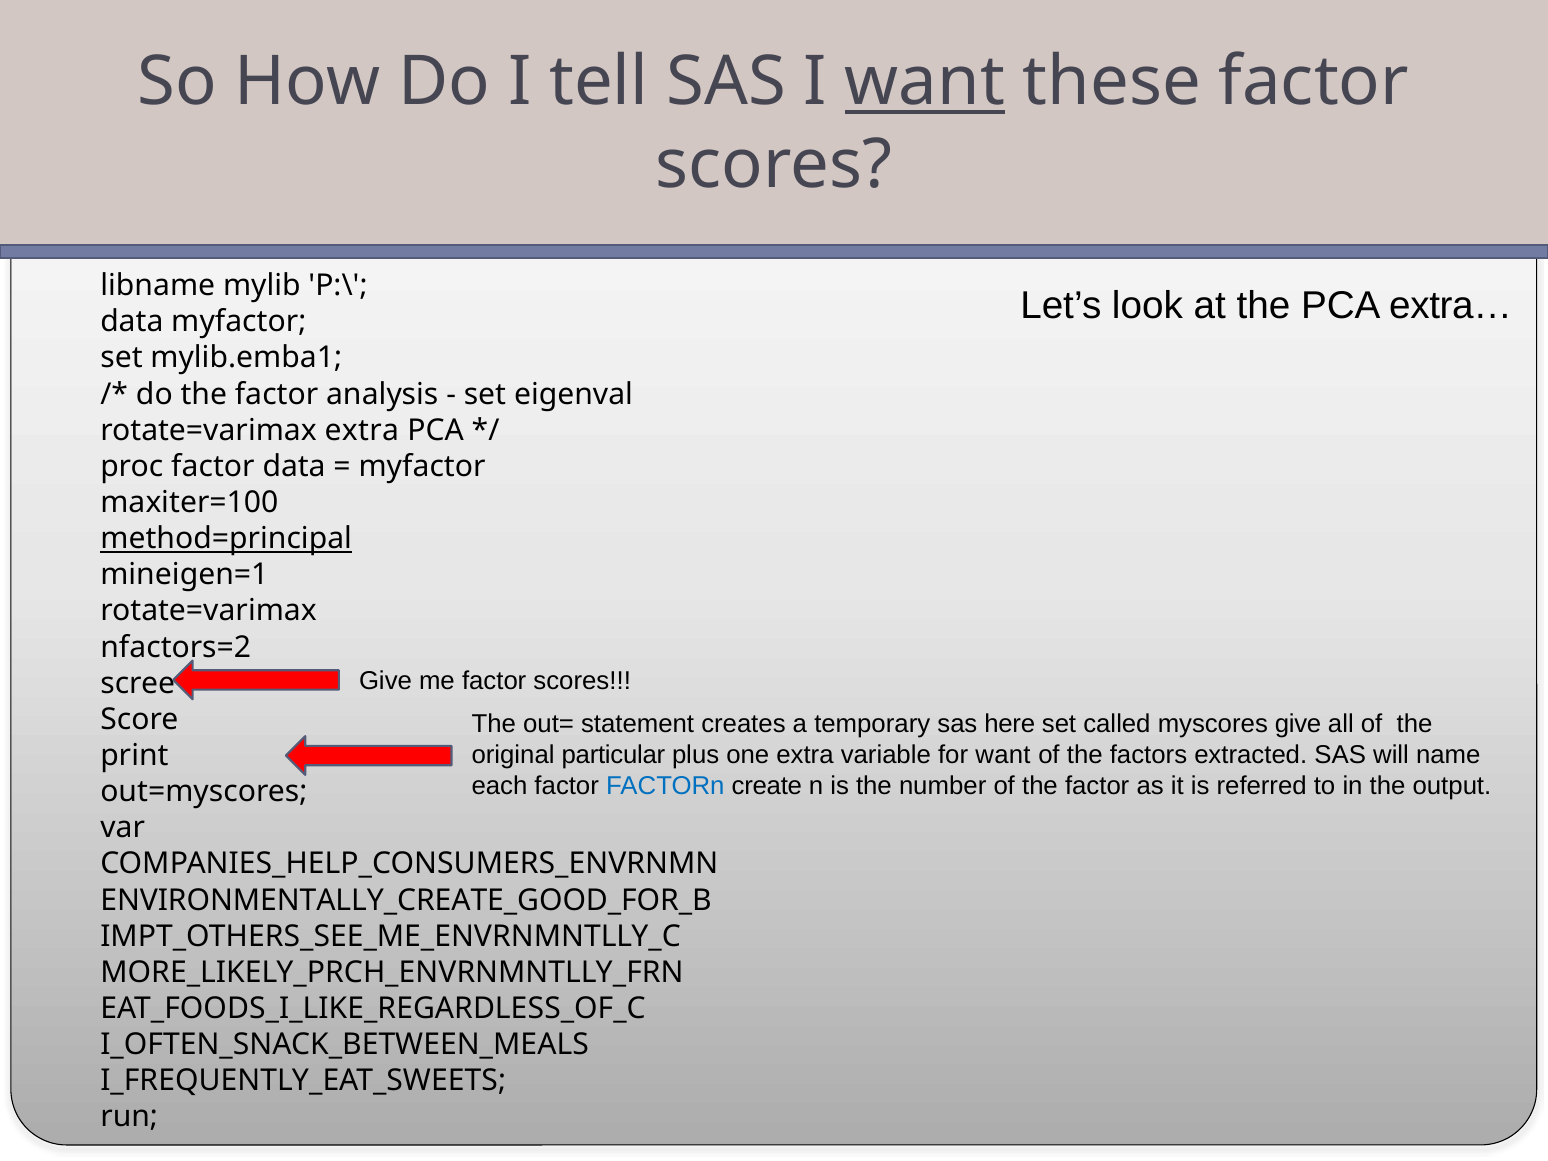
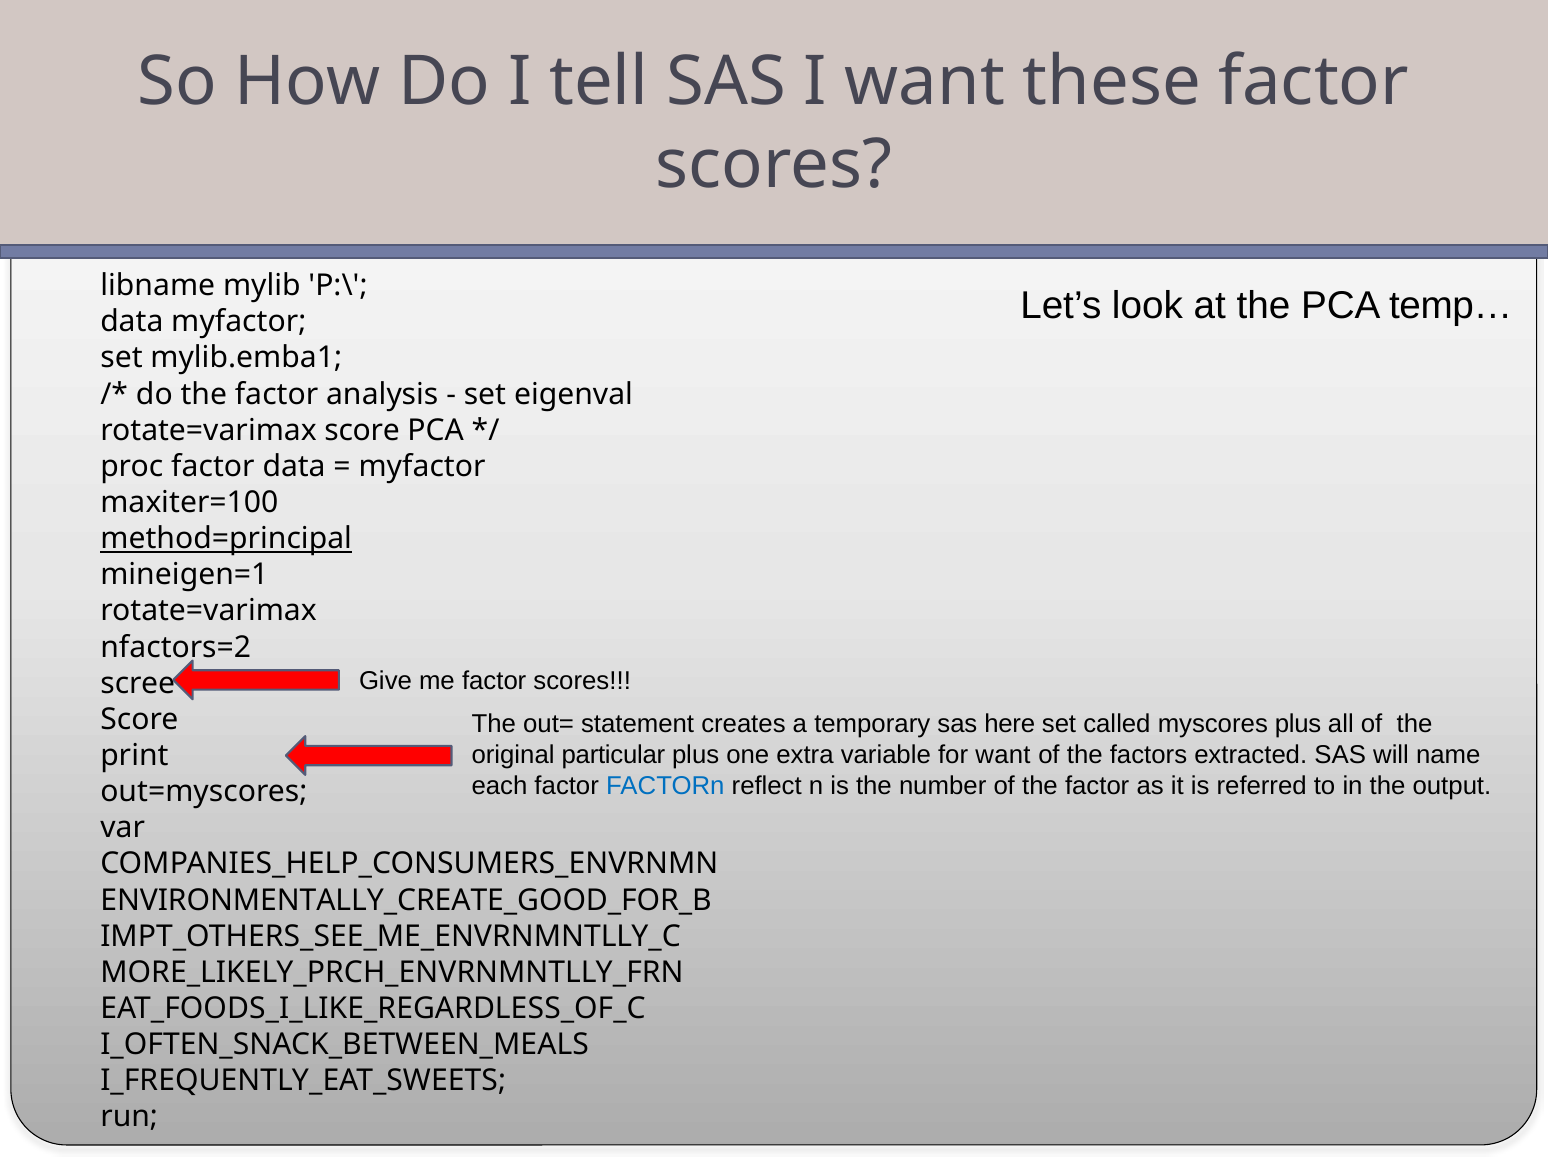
want underline: present -> none (925, 82)
extra…: extra… -> temp… (1451, 305)
rotate=varimax extra: extra -> score (362, 430)
myscores give: give -> plus (1298, 724)
create: create -> reflect (767, 786)
